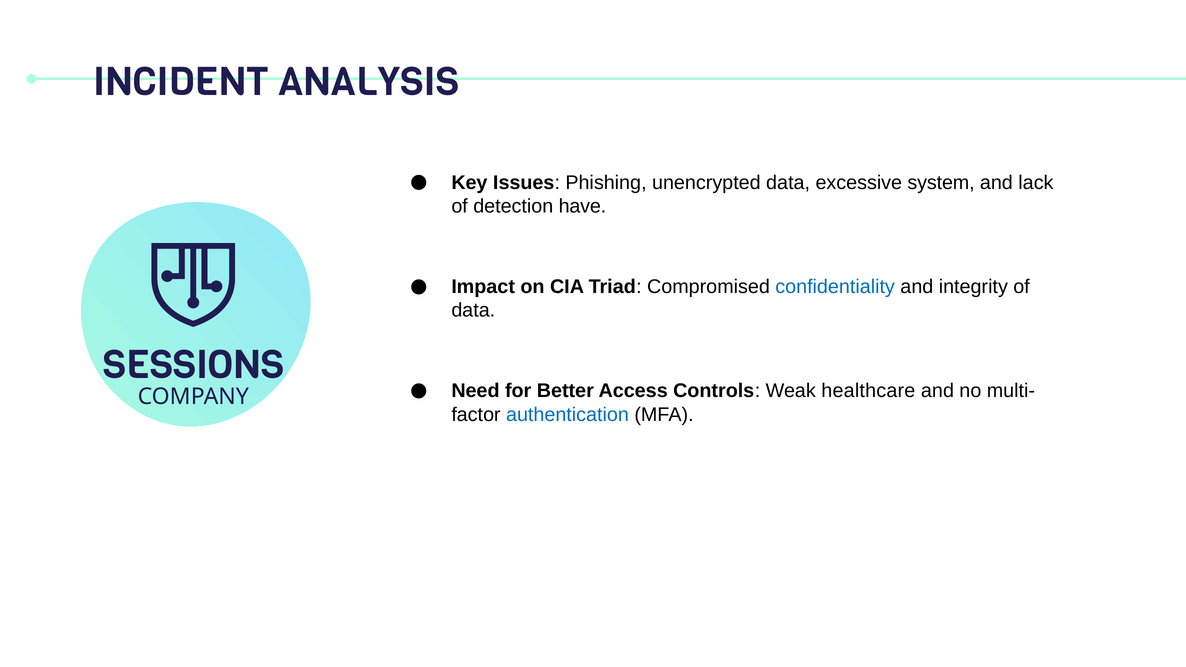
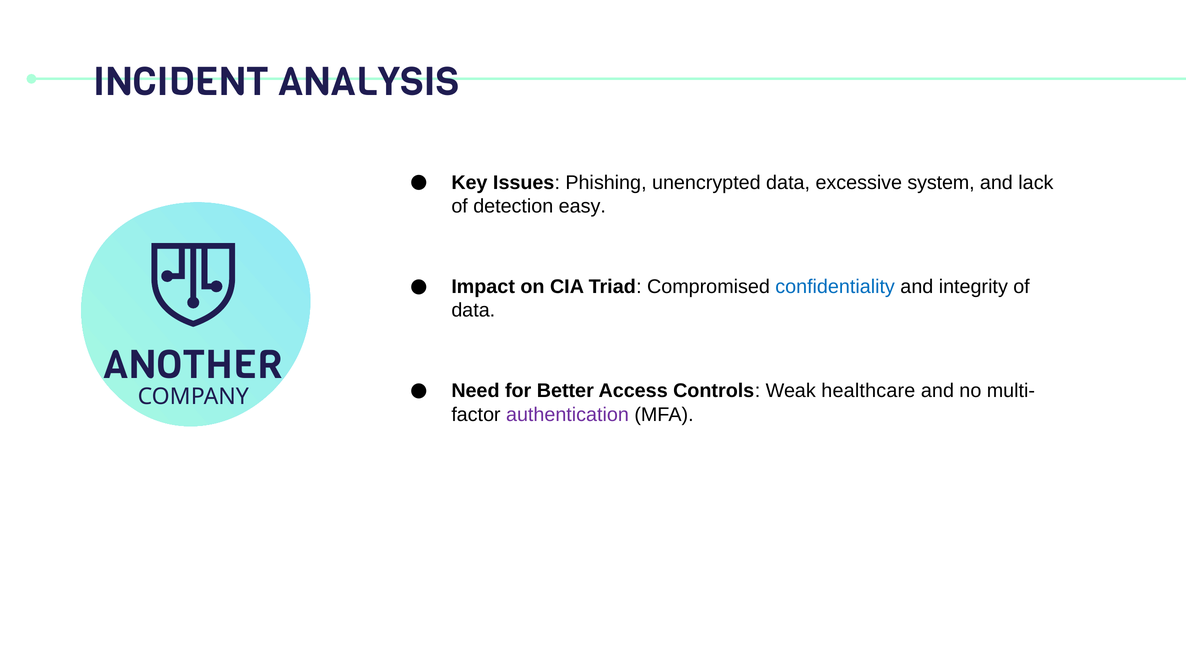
have: have -> easy (582, 206)
SESSIONS: SESSIONS -> ANOTHER (193, 365)
authentication colour: blue -> purple (567, 415)
